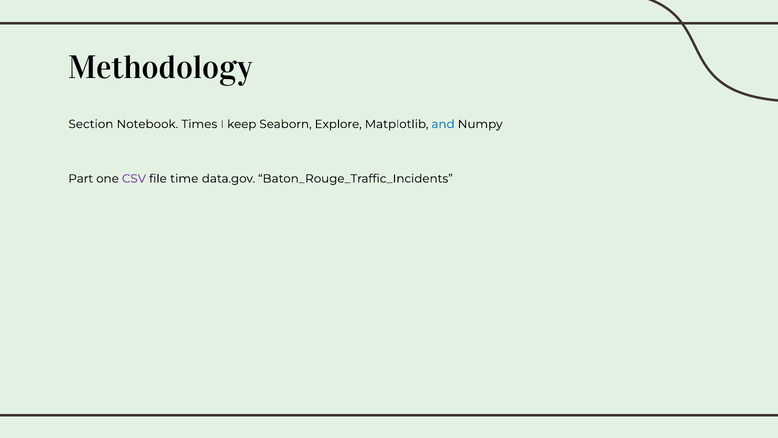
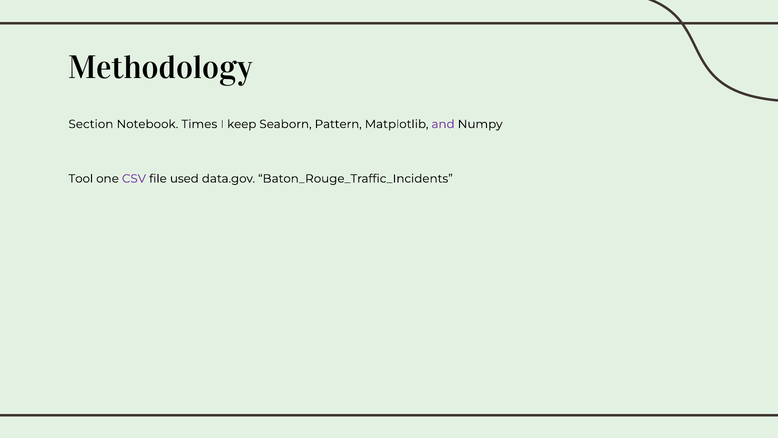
Explore: Explore -> Pattern (338, 124)
and colour: blue -> purple (443, 124)
Part: Part -> Tool (81, 179)
time: time -> used (184, 179)
